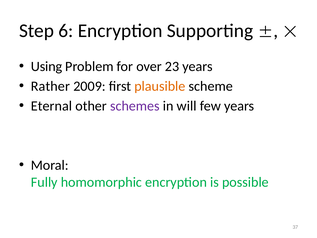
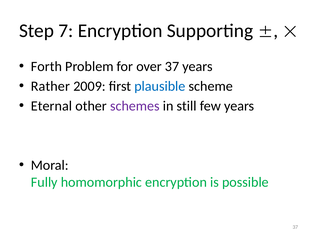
6: 6 -> 7 (66, 31)
Using: Using -> Forth (46, 67)
over 23: 23 -> 37 (172, 67)
plausible colour: orange -> blue (160, 86)
will: will -> still (187, 106)
